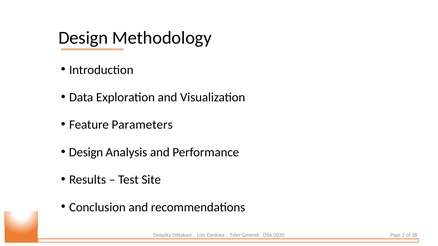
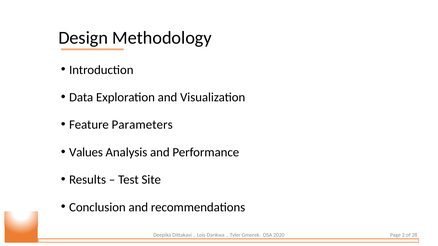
Design: Design -> Values (86, 152)
